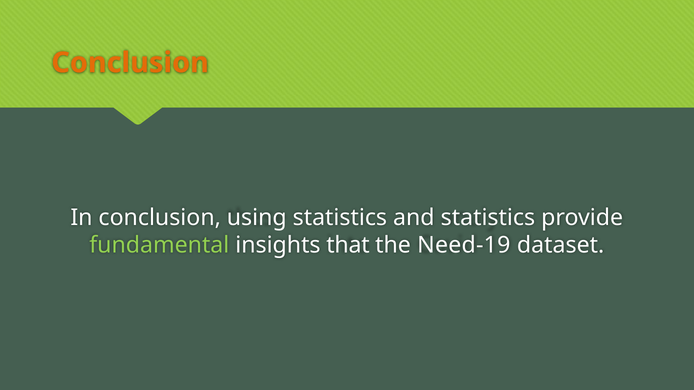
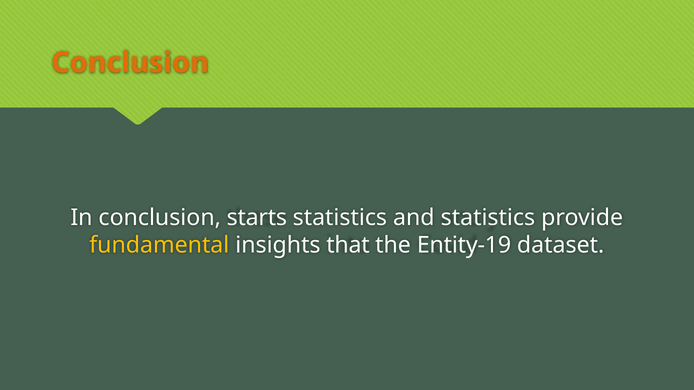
using: using -> starts (257, 218)
fundamental colour: light green -> yellow (159, 246)
Need-19: Need-19 -> Entity-19 (464, 246)
